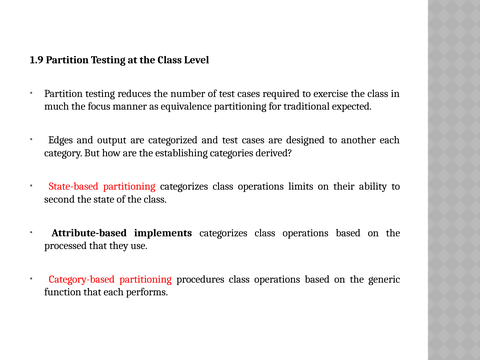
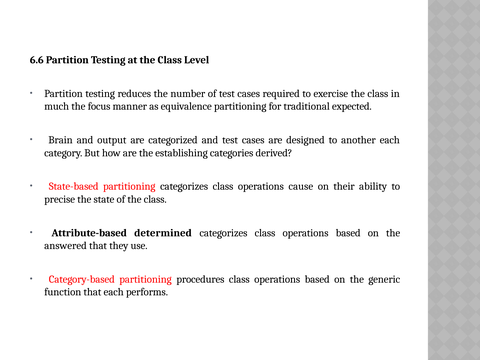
1.9: 1.9 -> 6.6 (37, 60)
Edges: Edges -> Brain (61, 140)
limits: limits -> cause (301, 186)
second: second -> precise (60, 199)
implements: implements -> determined (163, 233)
processed: processed -> answered (66, 246)
